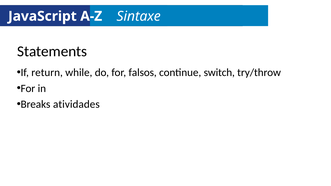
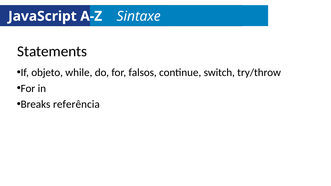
return: return -> objeto (47, 73)
atividades: atividades -> referência (76, 104)
